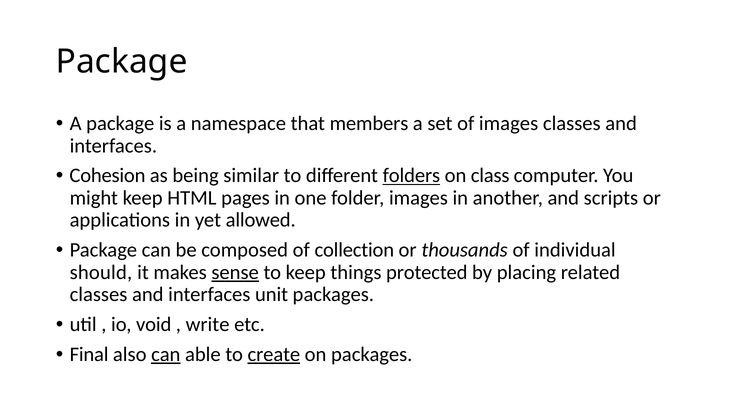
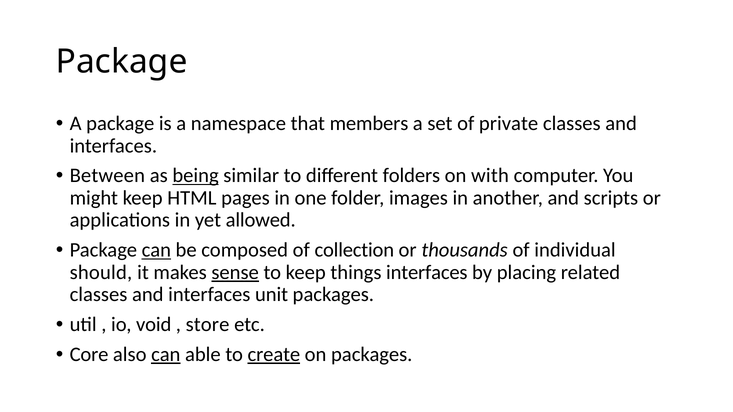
of images: images -> private (509, 124)
Cohesion: Cohesion -> Between (107, 176)
being underline: none -> present (196, 176)
folders underline: present -> none (411, 176)
class: class -> with (490, 176)
can underline: none -> present (156, 250)
things protected: protected -> interfaces (427, 273)
write: write -> store (208, 325)
Final: Final -> Core (89, 355)
